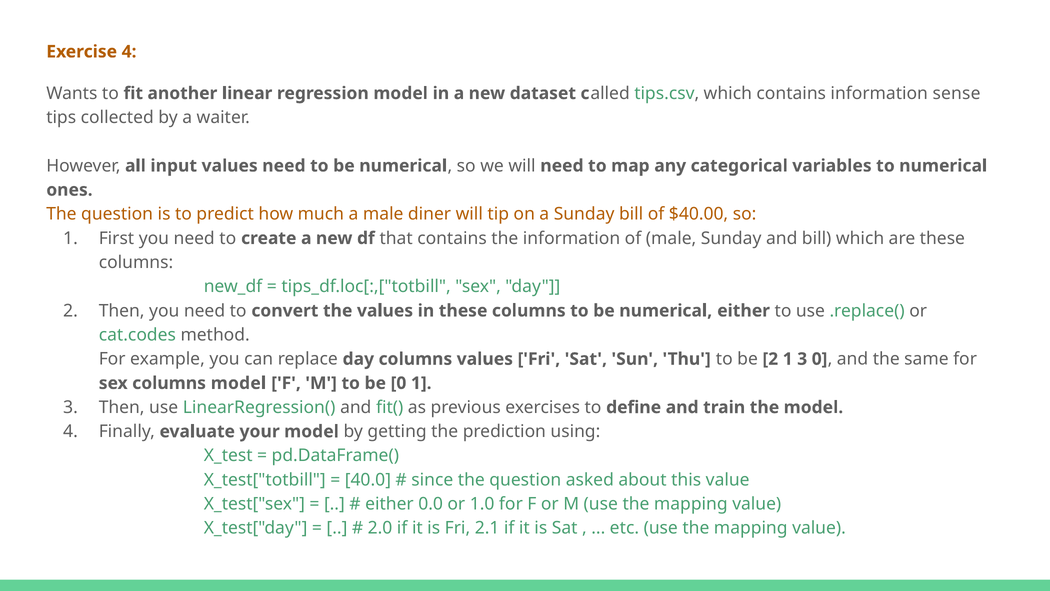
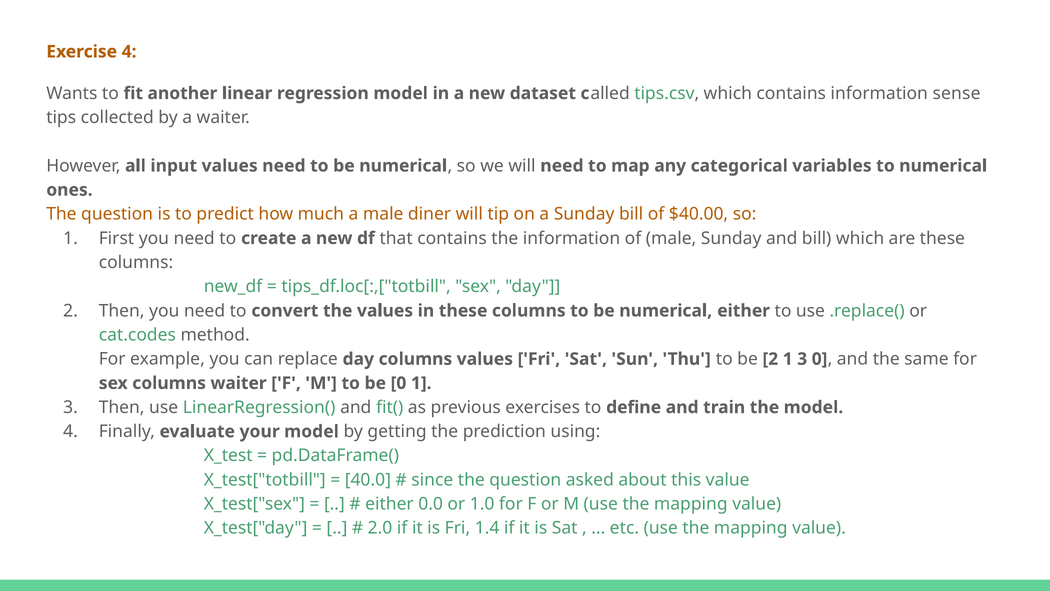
columns model: model -> waiter (239, 383)
2.1: 2.1 -> 1.4 (487, 528)
